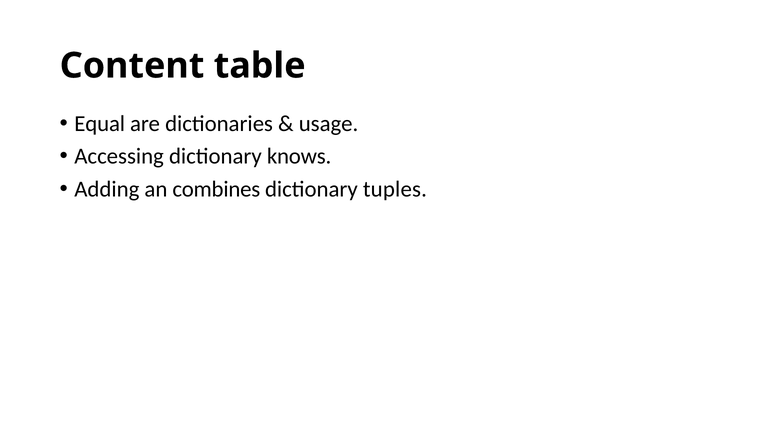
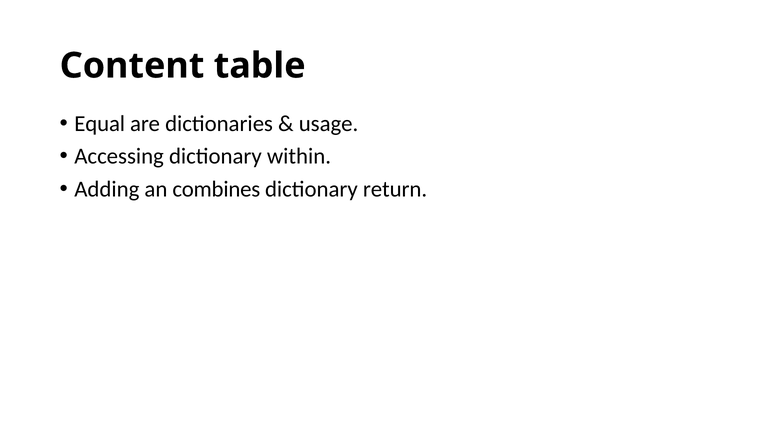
knows: knows -> within (299, 156)
tuples: tuples -> return (395, 189)
